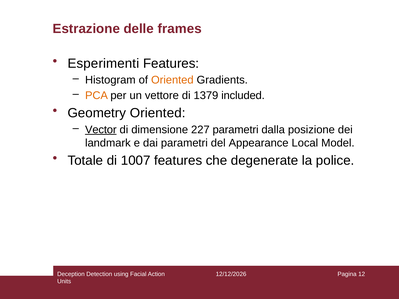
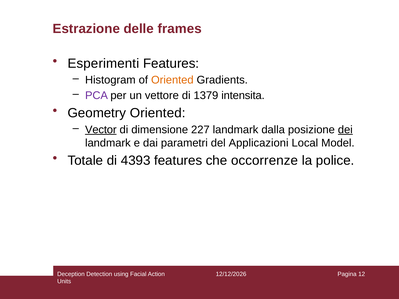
PCA colour: orange -> purple (96, 96)
included: included -> intensita (243, 96)
227 parametri: parametri -> landmark (236, 130)
dei underline: none -> present (345, 130)
Appearance: Appearance -> Applicazioni (259, 143)
1007: 1007 -> 4393 (136, 161)
degenerate: degenerate -> occorrenze (265, 161)
